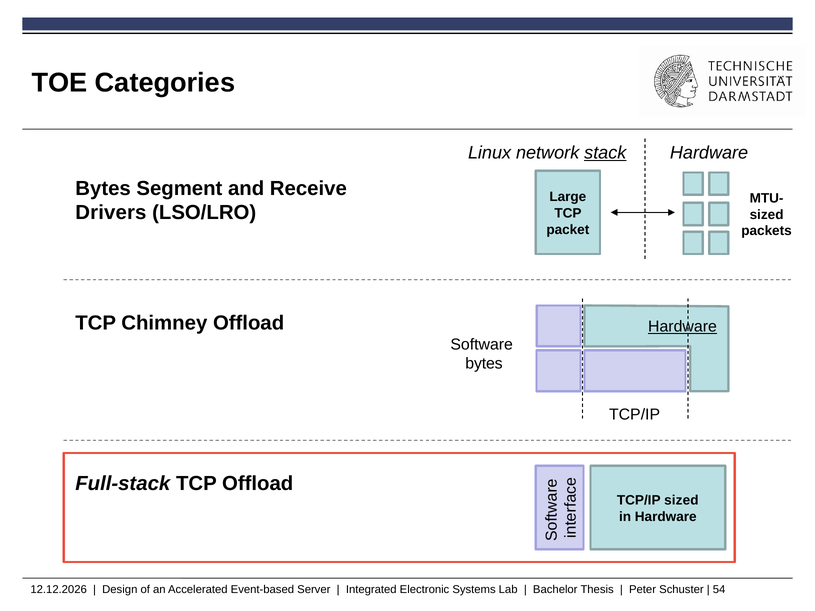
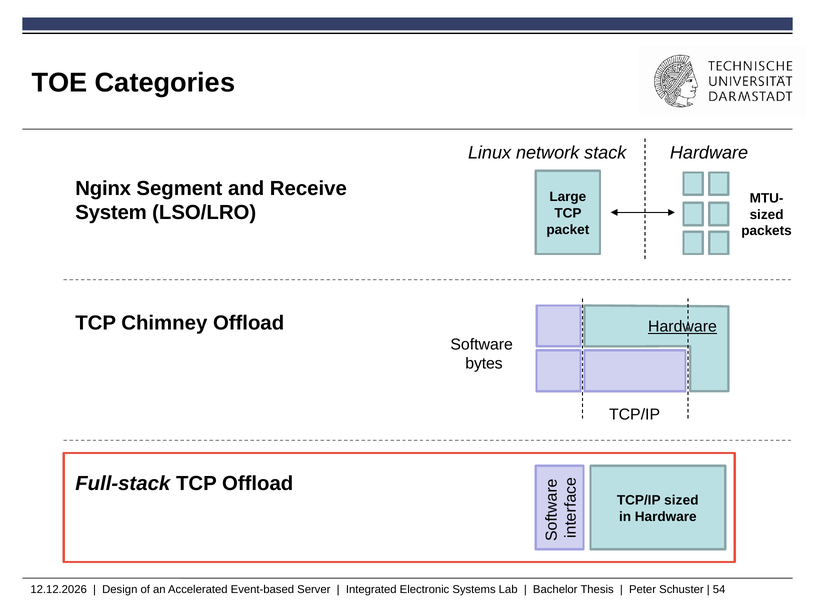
stack underline: present -> none (605, 153)
Bytes: Bytes -> Nginx (103, 188)
Drivers: Drivers -> System (111, 213)
